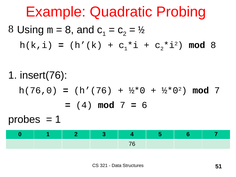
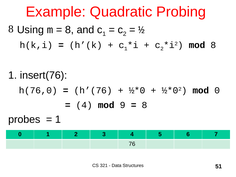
7: 7 -> 0 (217, 90)
4 mod 7: 7 -> 9 (123, 105)
6: 6 -> 8 (145, 105)
